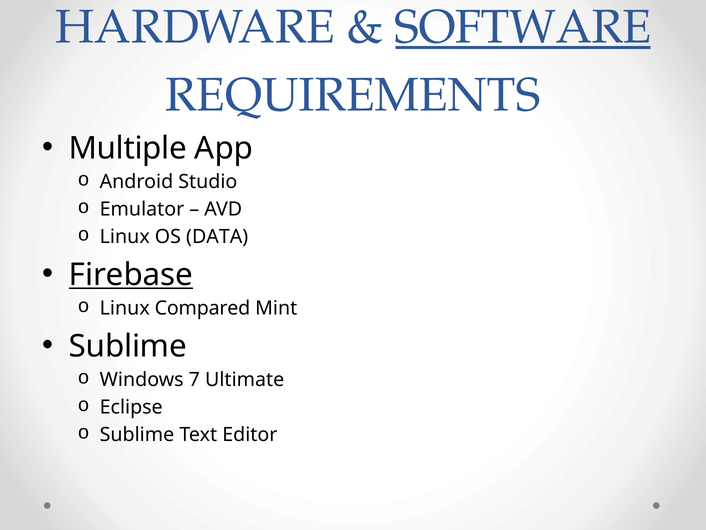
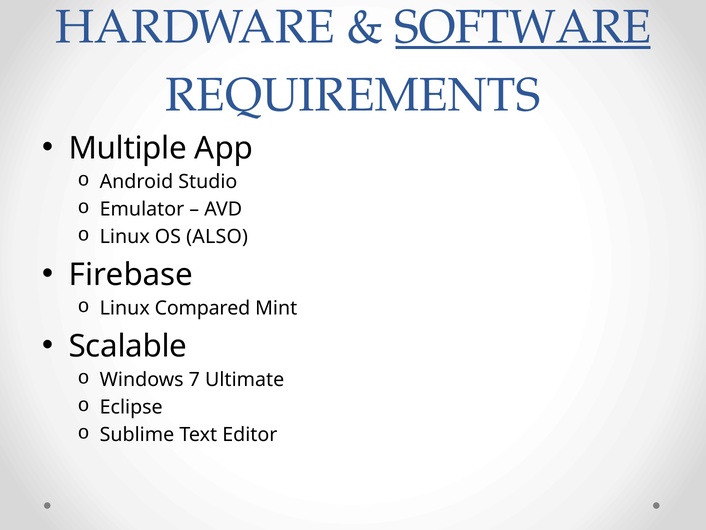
DATA: DATA -> ALSO (217, 237)
Firebase underline: present -> none (131, 274)
Sublime: Sublime -> Scalable (128, 346)
